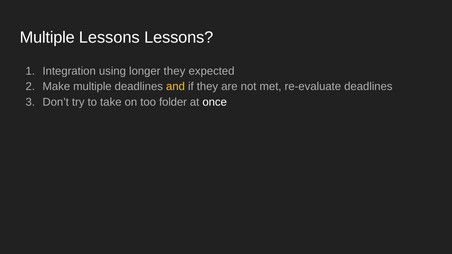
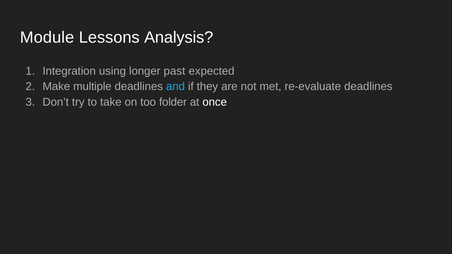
Multiple: Multiple -> Module (47, 37)
Lessons Lessons: Lessons -> Analysis (179, 37)
longer they: they -> past (175, 71)
and colour: yellow -> light blue (175, 87)
